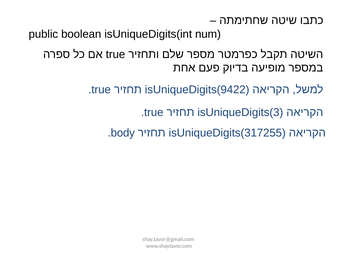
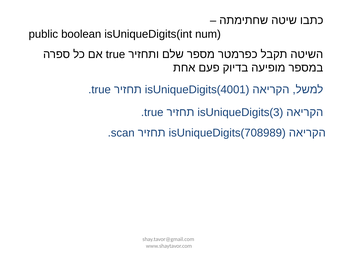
isUniqueDigits(9422: isUniqueDigits(9422 -> isUniqueDigits(4001 (197, 89)
body: body -> scan (123, 133)
isUniqueDigits(317255: isUniqueDigits(317255 -> isUniqueDigits(708989 (227, 133)
